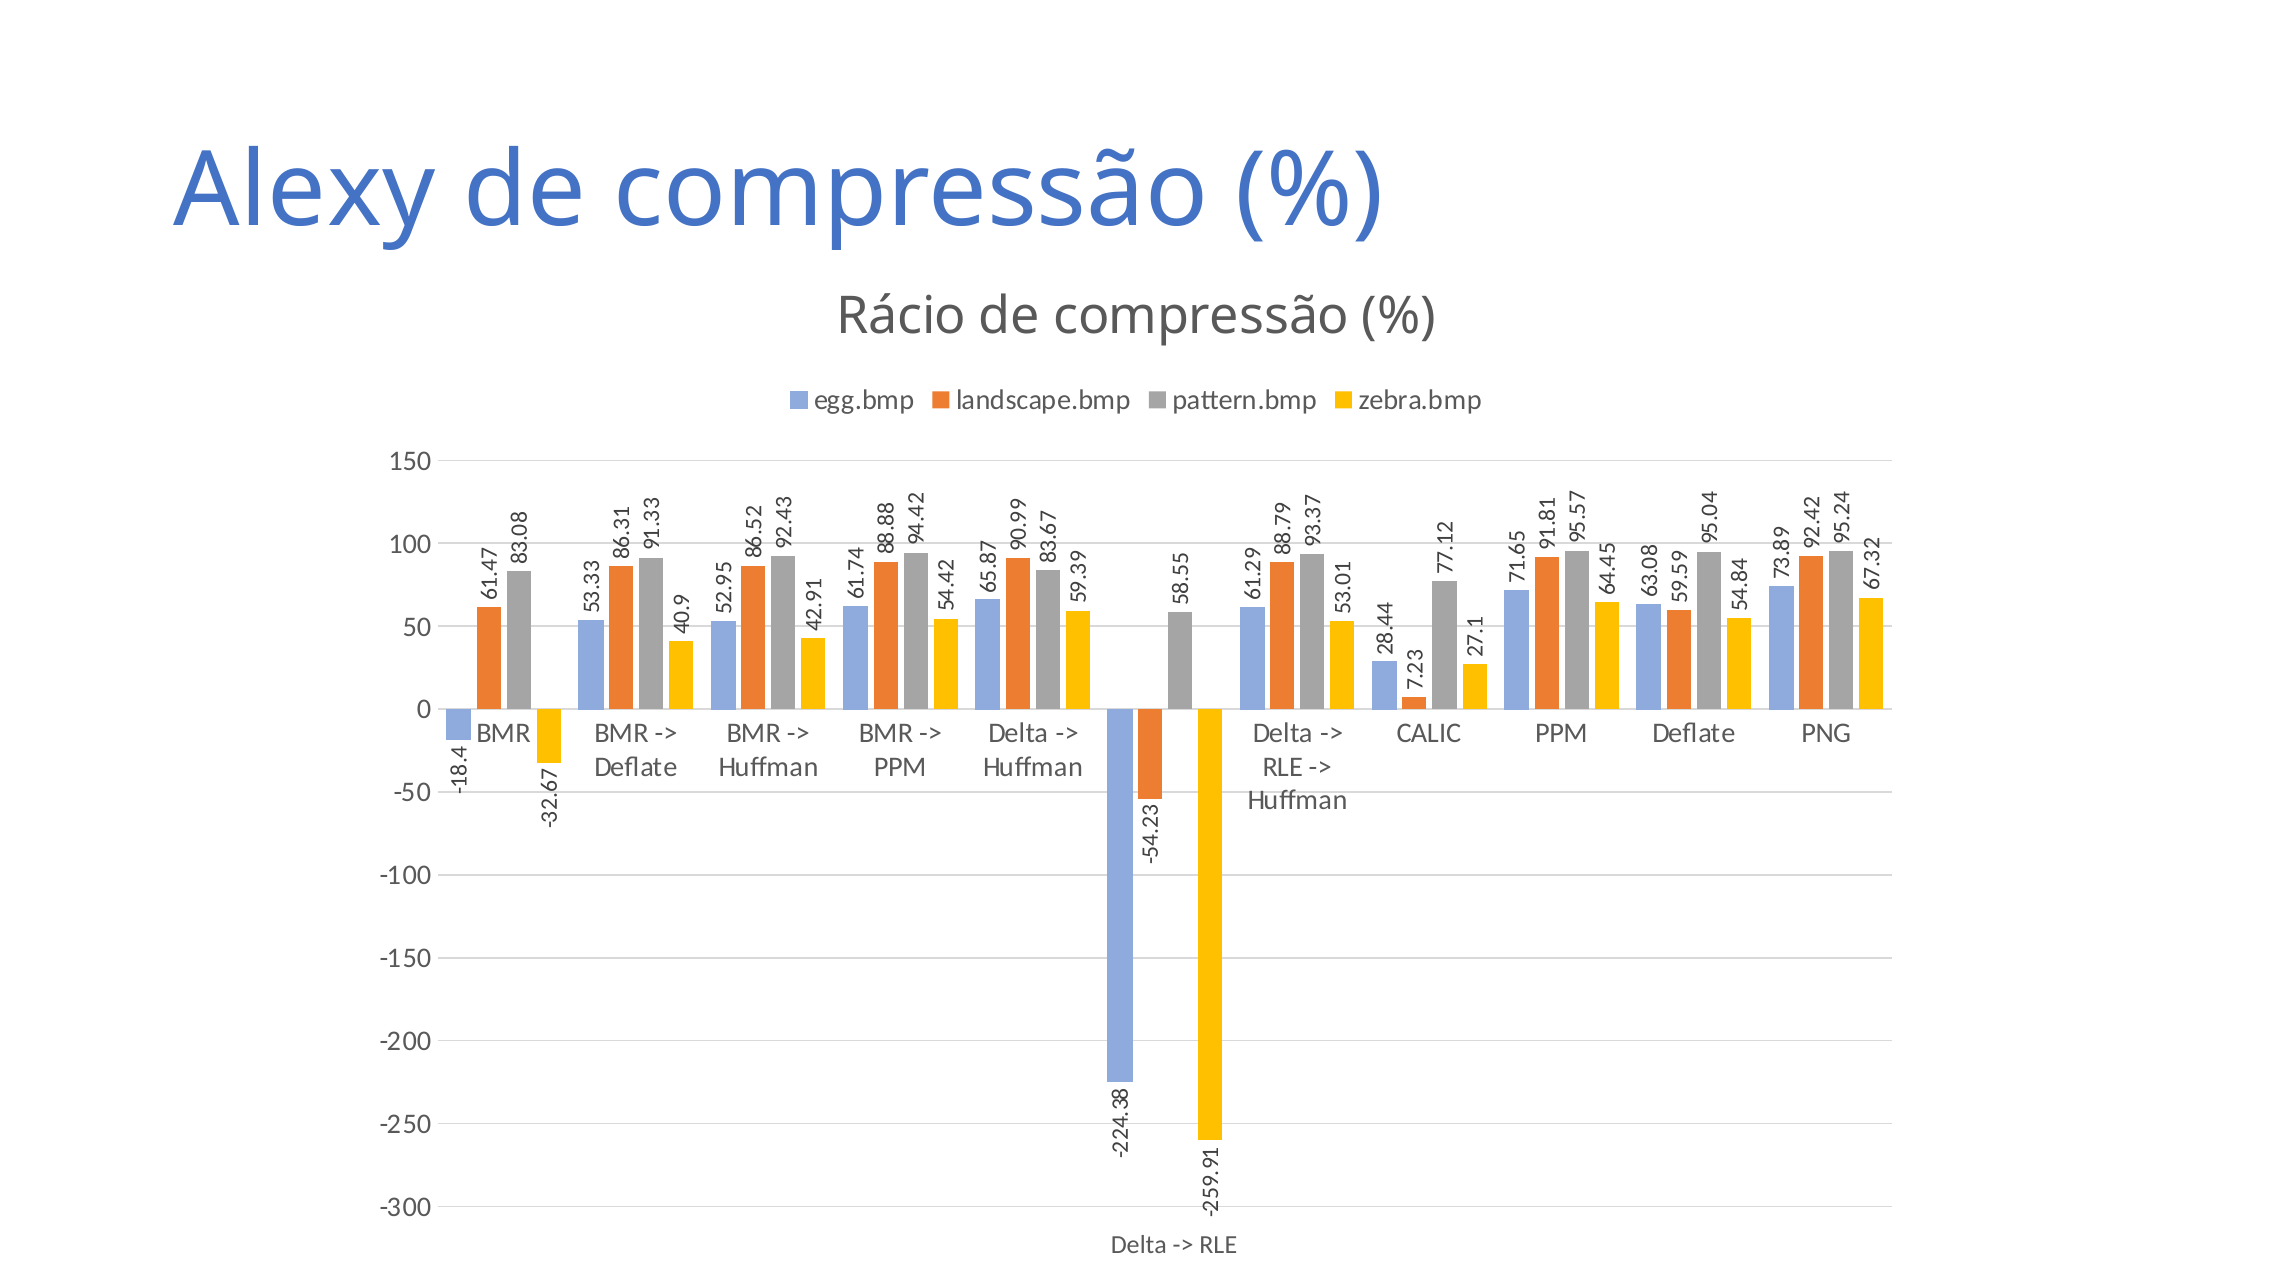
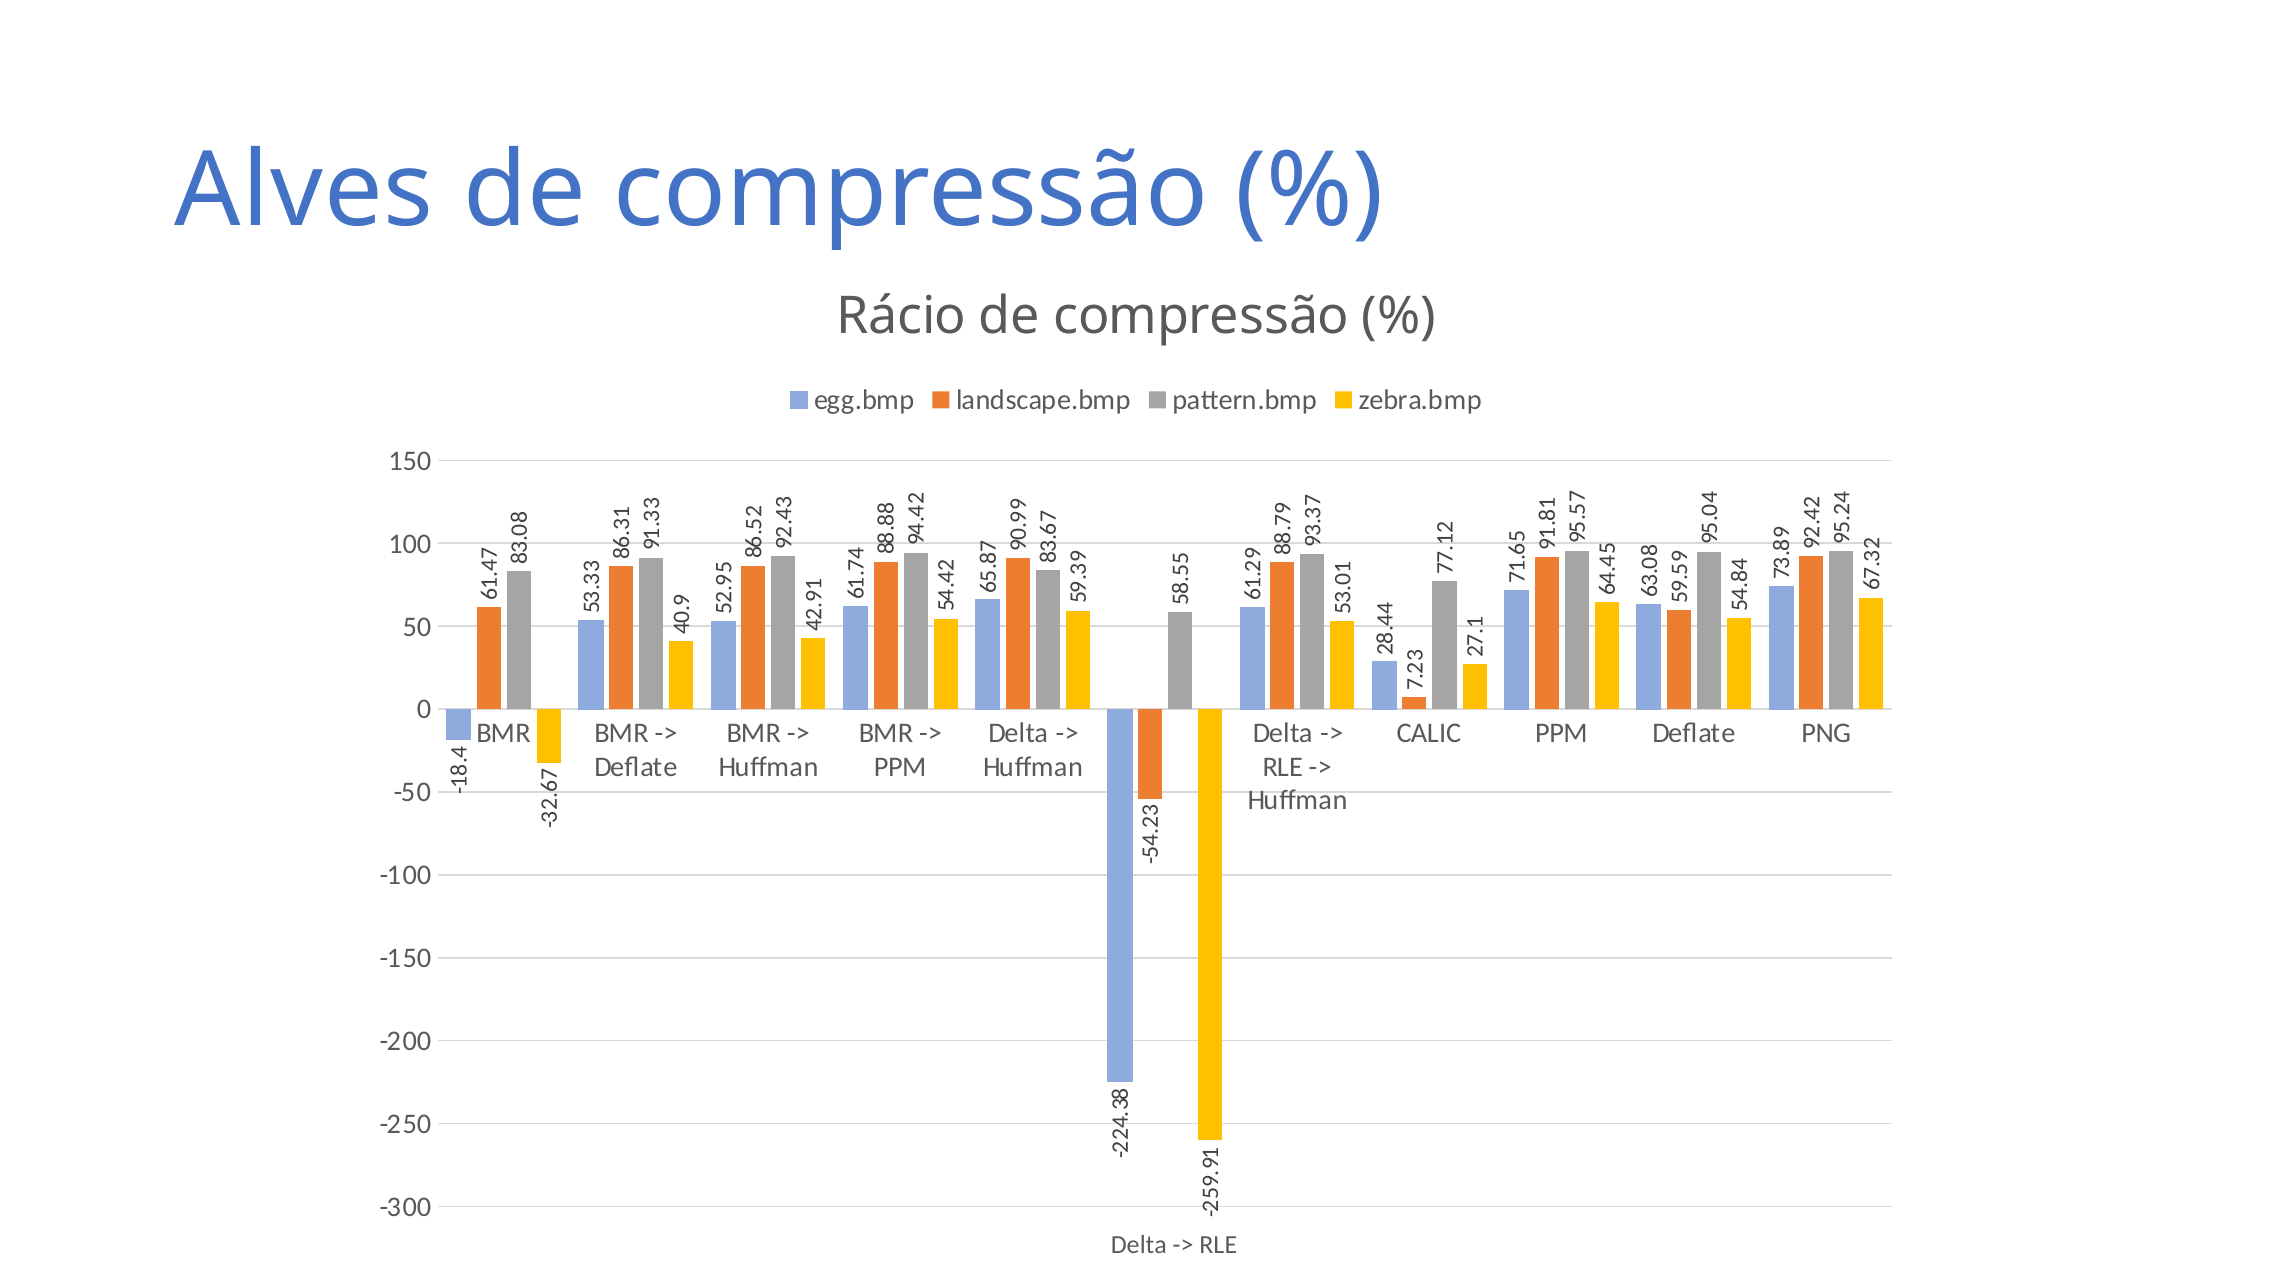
Alexy: Alexy -> Alves (304, 191)
